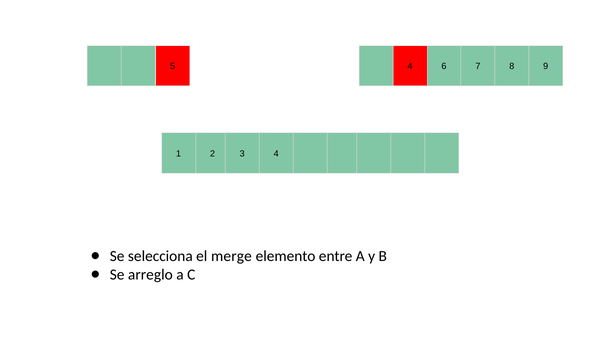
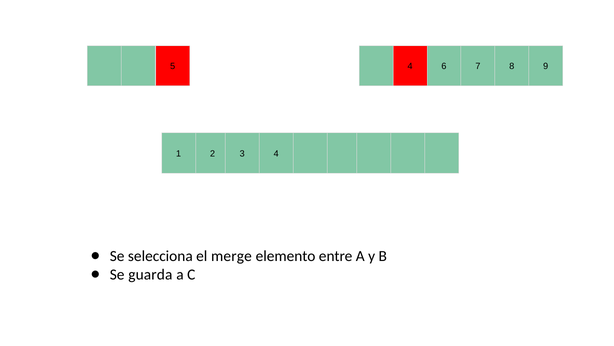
arreglo: arreglo -> guarda (150, 274)
